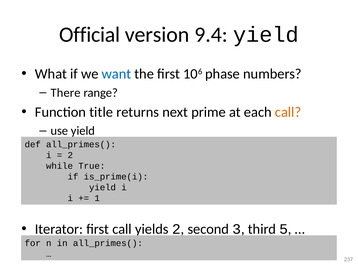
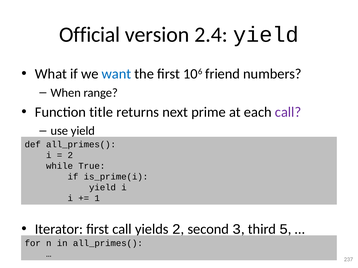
9.4: 9.4 -> 2.4 (211, 35)
phase: phase -> friend (223, 74)
There: There -> When (66, 93)
call colour: orange -> purple (288, 112)
